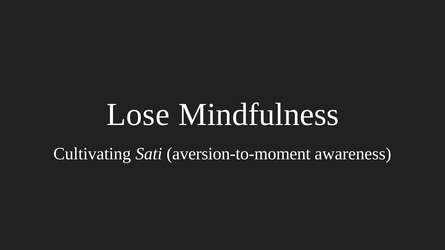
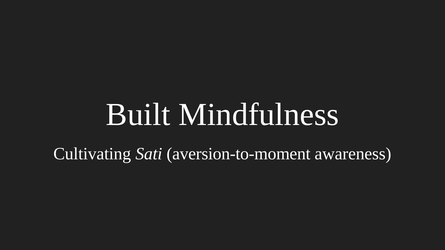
Lose: Lose -> Built (138, 115)
